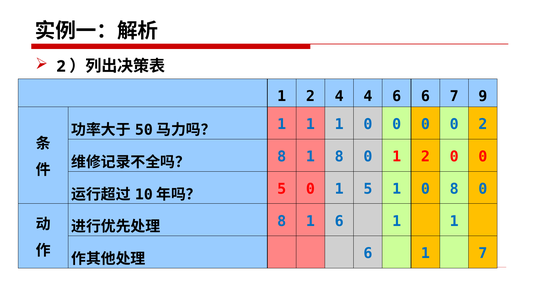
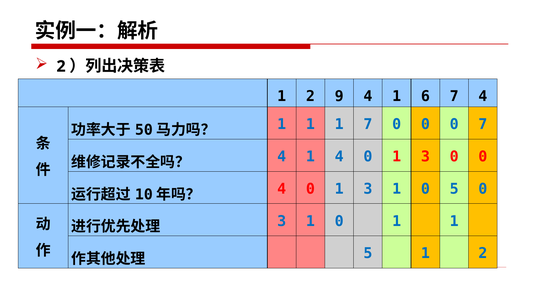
2 4: 4 -> 9 (339, 96)
6: 6 -> 1 (397, 96)
7 9: 9 -> 4 (483, 96)
1 1 0: 0 -> 7 (368, 125)
0 2: 2 -> 7 (483, 125)
8: 8 -> 4 (282, 157)
1 8: 8 -> 4 (339, 157)
2: 2 -> 3 (425, 157)
5: 5 -> 4 (282, 189)
5: 5 -> 3 (368, 189)
0 8: 8 -> 5 (454, 189)
8: 8 -> 3 (282, 221)
6: 6 -> 0 (339, 221)
6: 6 -> 5 (368, 254)
7: 7 -> 2 (483, 254)
